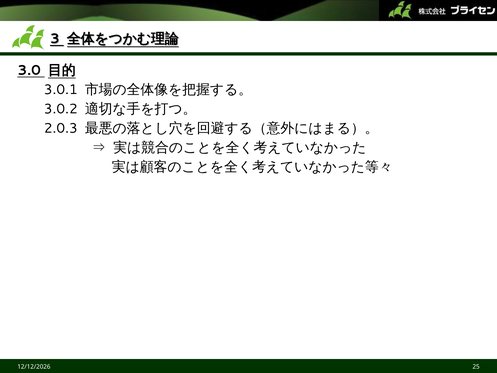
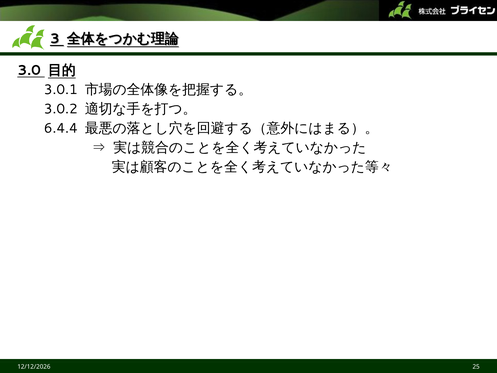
2.0.3: 2.0.3 -> 6.4.4 (61, 128)
